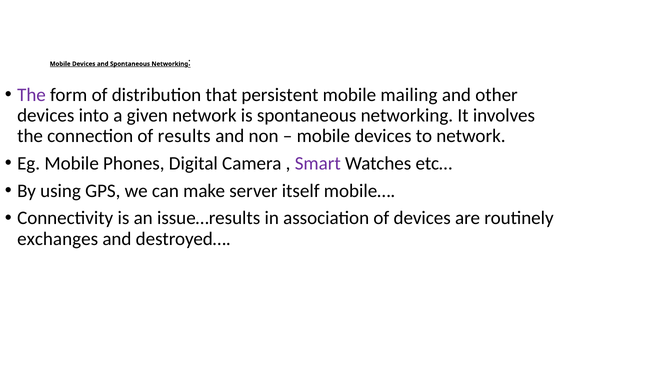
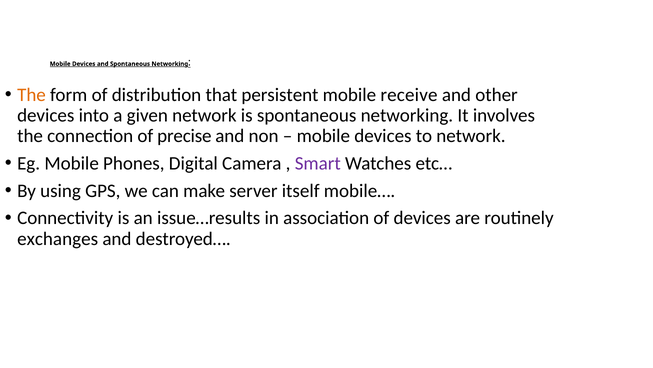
The colour: purple -> orange (31, 95)
mailing: mailing -> receive (409, 95)
results: results -> precise (184, 136)
